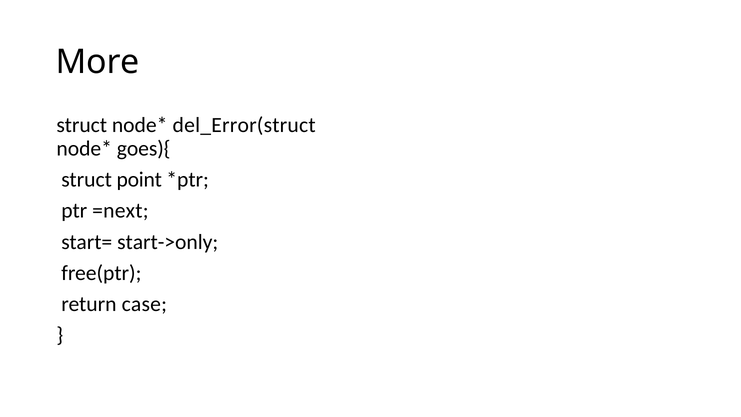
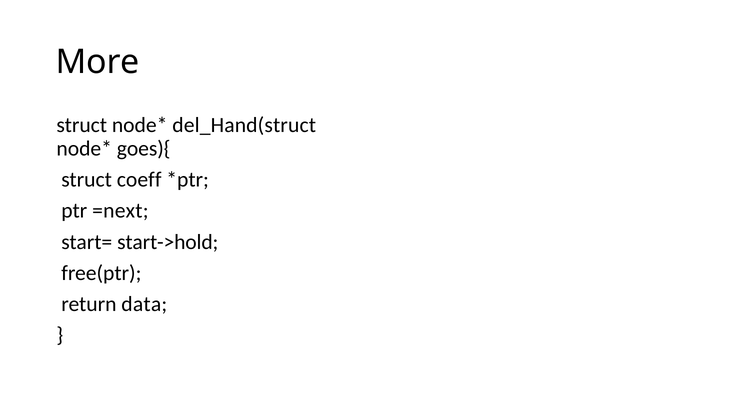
del_Error(struct: del_Error(struct -> del_Hand(struct (244, 125)
point: point -> coeff (139, 180)
start->only: start->only -> start->hold (168, 242)
case: case -> data (144, 304)
